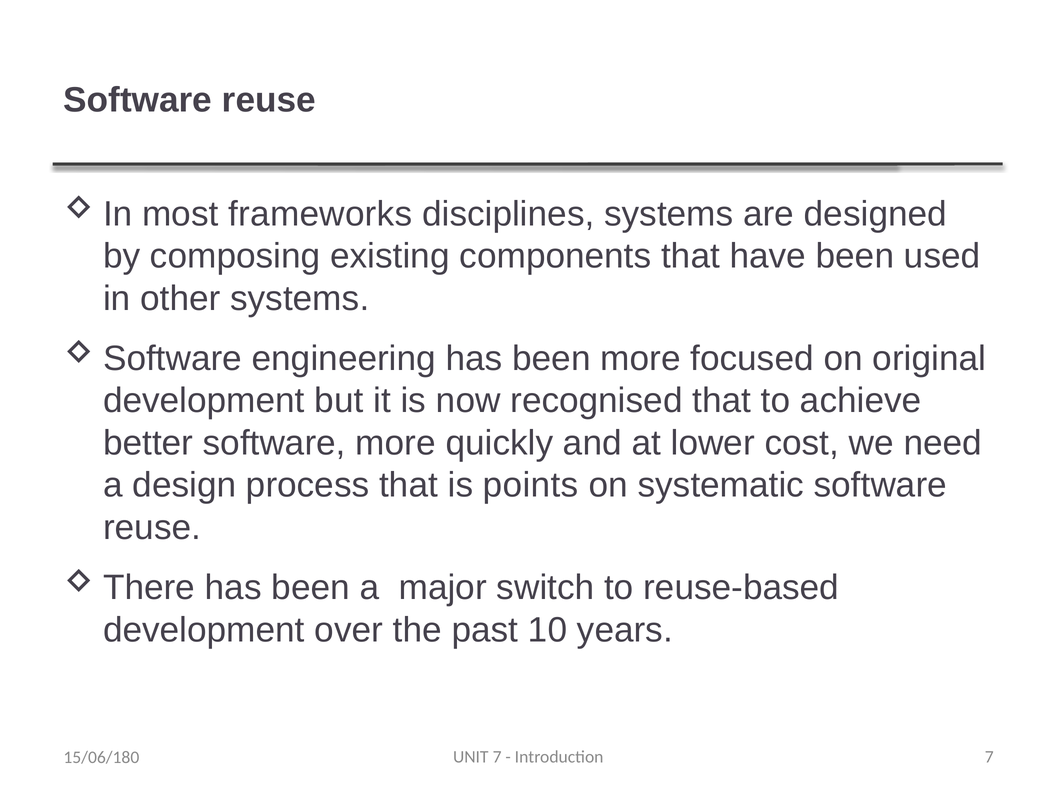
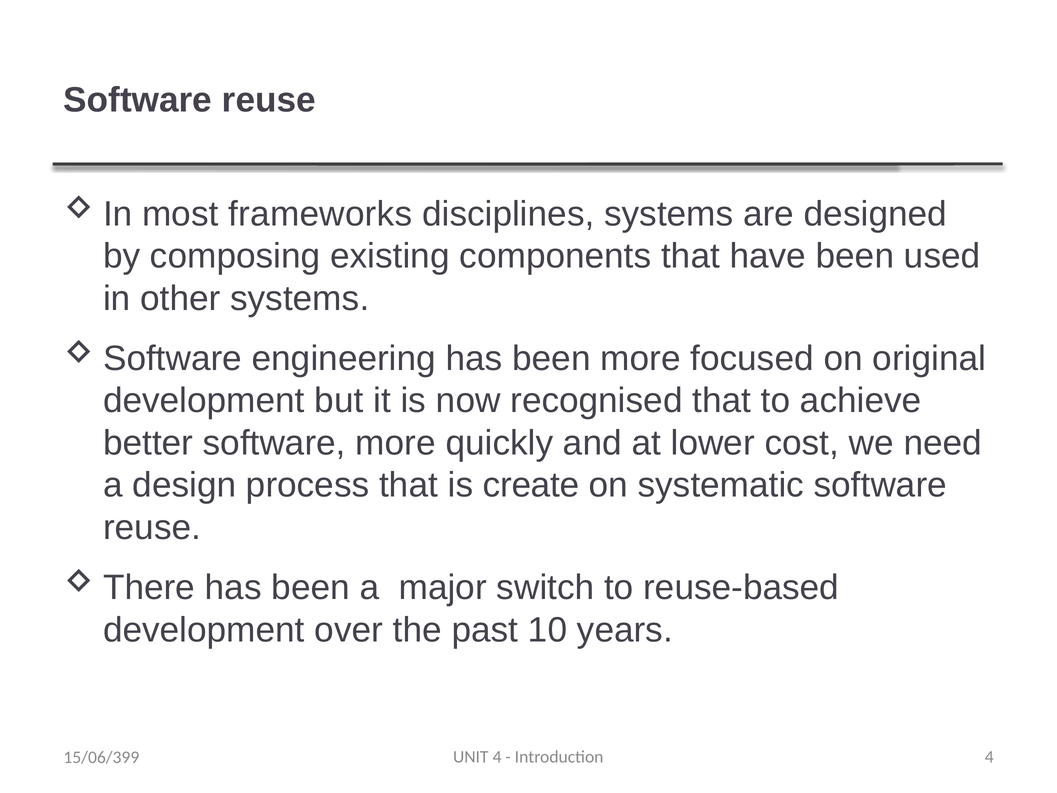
points: points -> create (531, 485)
UNIT 7: 7 -> 4 (497, 757)
Introduction 7: 7 -> 4 (989, 757)
15/06/180: 15/06/180 -> 15/06/399 (101, 757)
